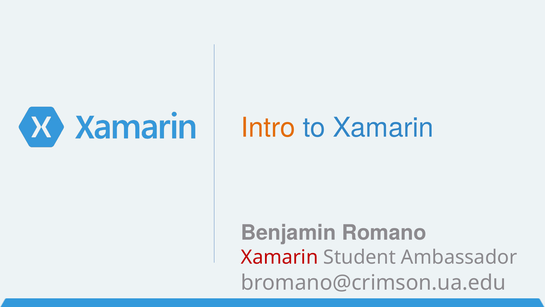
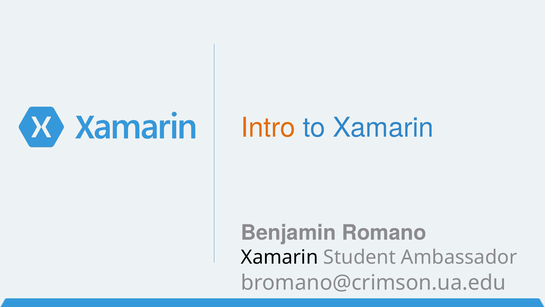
Xamarin colour: red -> black (280, 257)
